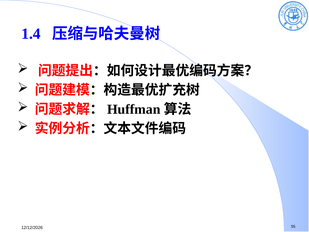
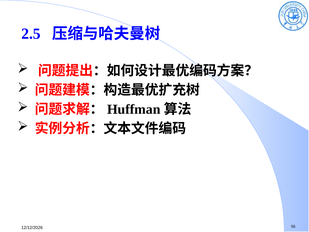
1.4: 1.4 -> 2.5 (31, 34)
